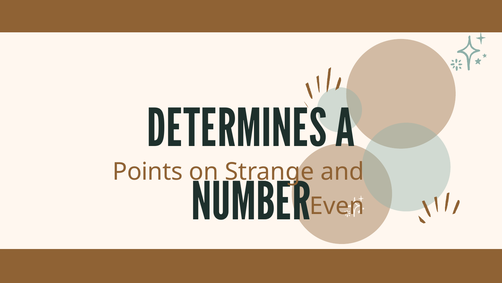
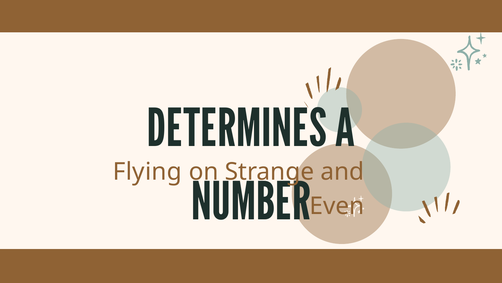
Points: Points -> Flying (147, 171)
